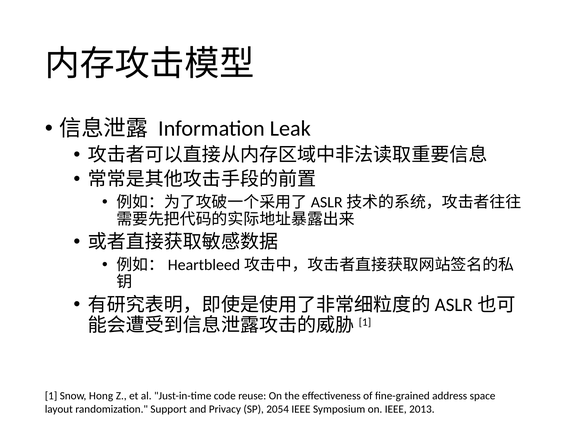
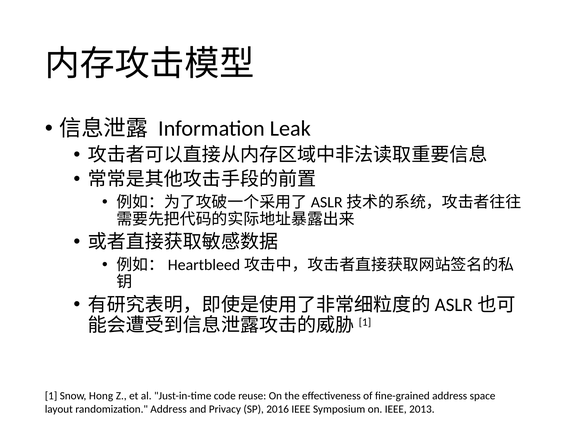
randomization Support: Support -> Address (169, 409)
2054: 2054 -> 2016 (278, 409)
